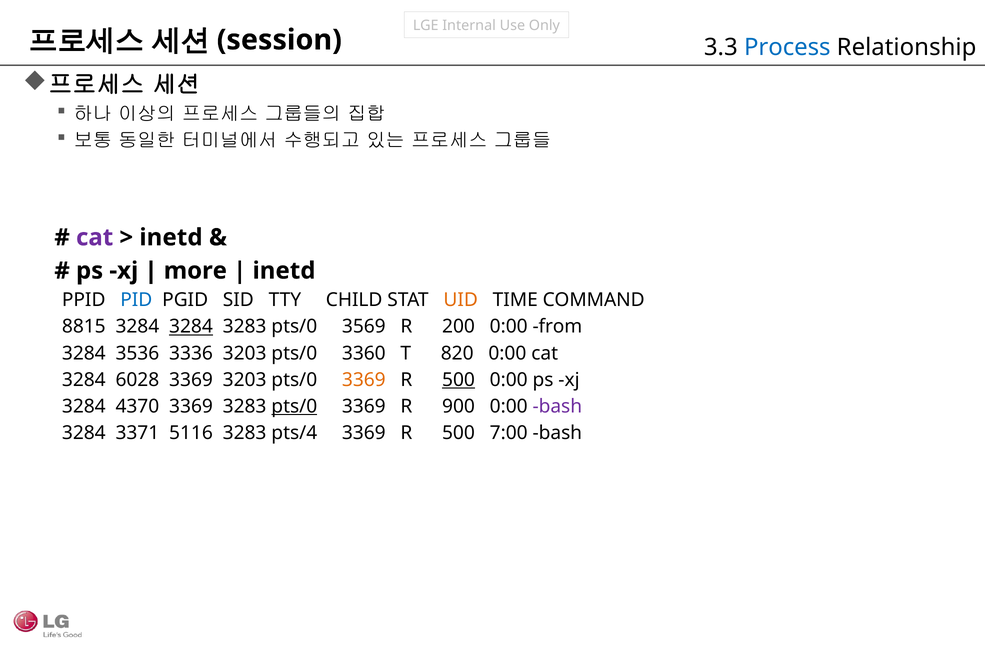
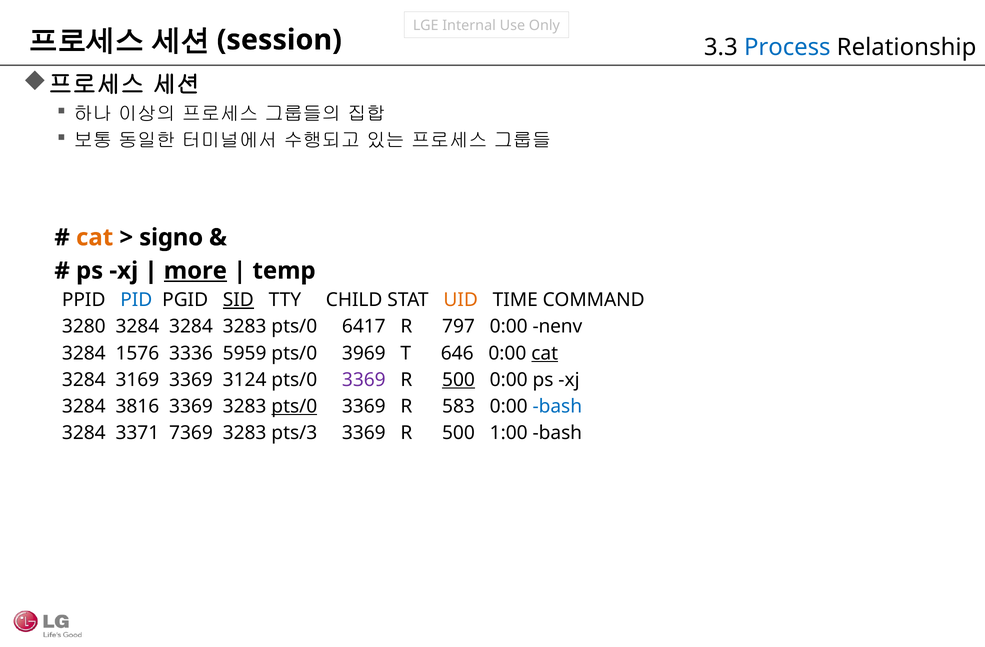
cat colour: purple -> orange (95, 237)
inetd: inetd -> signo (171, 237)
more underline: none -> present (195, 271)
inetd: inetd -> temp (284, 271)
SID underline: none -> present (238, 300)
8815: 8815 -> 3280 (84, 327)
3284 underline: present -> none (191, 327)
3569: 3569 -> 6417 (364, 327)
200: 200 -> 797 (458, 327)
from: from -> nenv (557, 327)
3536: 3536 -> 1576 (137, 353)
3336 3203: 3203 -> 5959 (245, 353)
3360: 3360 -> 3969 (364, 353)
820: 820 -> 646 (457, 353)
cat underline: none -> present (545, 353)
6028: 6028 -> 3169 (137, 380)
3369 3203: 3203 -> 3124 (245, 380)
3369 colour: orange -> purple (364, 380)
4370: 4370 -> 3816 (137, 406)
900: 900 -> 583 (458, 406)
bash colour: purple -> blue (557, 406)
5116: 5116 -> 7369 (191, 433)
pts/4: pts/4 -> pts/3 (294, 433)
7:00: 7:00 -> 1:00 (509, 433)
